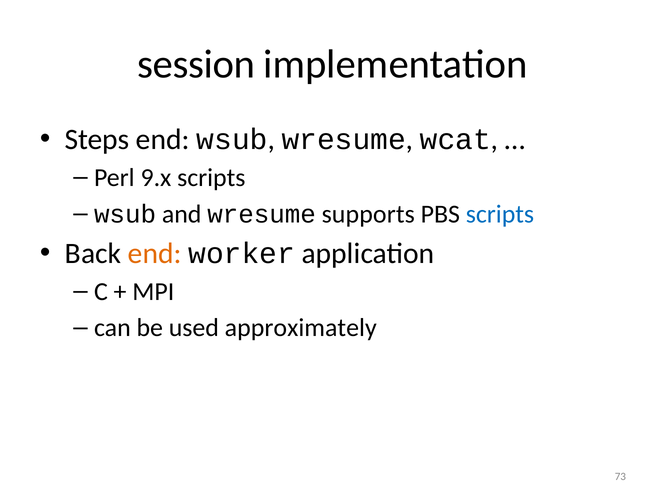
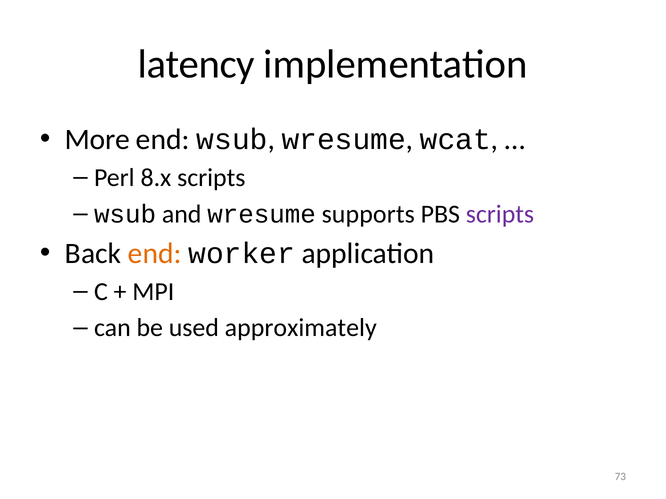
session: session -> latency (196, 64)
Steps: Steps -> More (97, 140)
9.x: 9.x -> 8.x (156, 178)
scripts colour: blue -> purple (500, 214)
